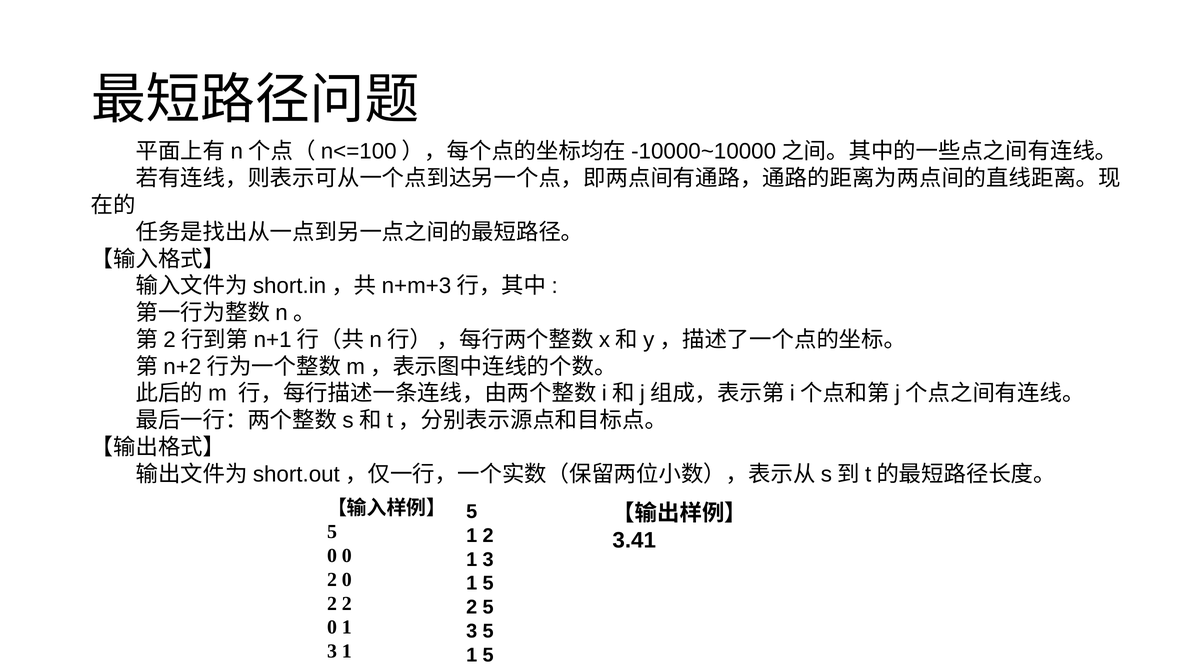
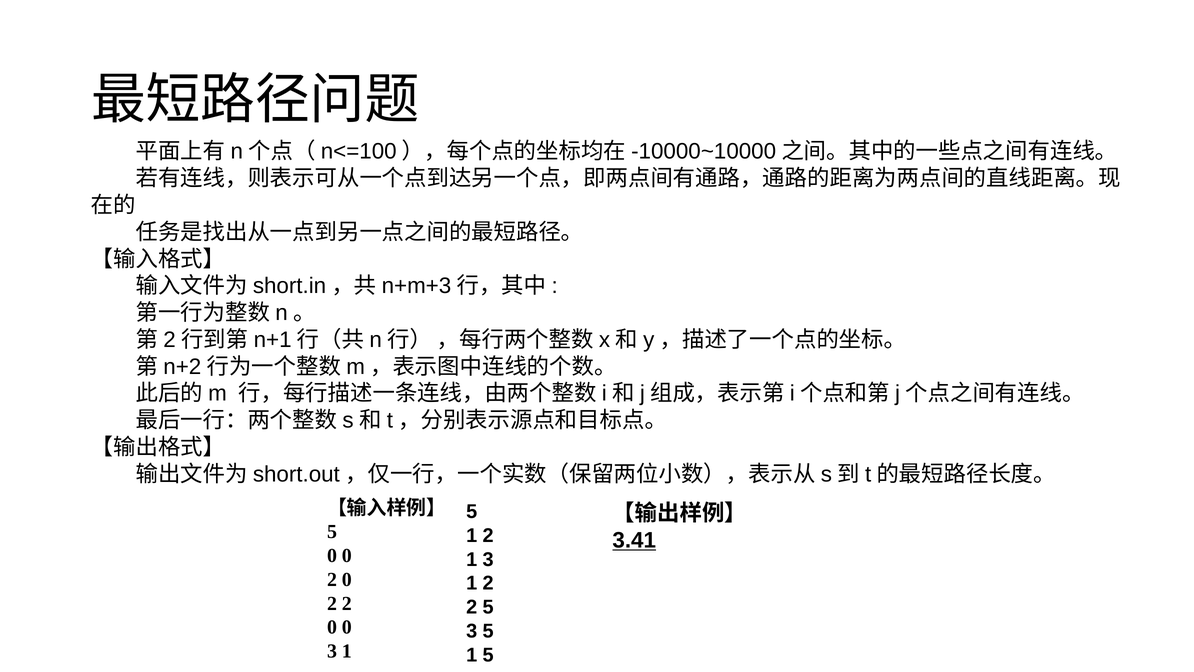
3.41 underline: none -> present (634, 540)
5: 5 -> 2 (488, 583)
1: 1 -> 0 (347, 627)
